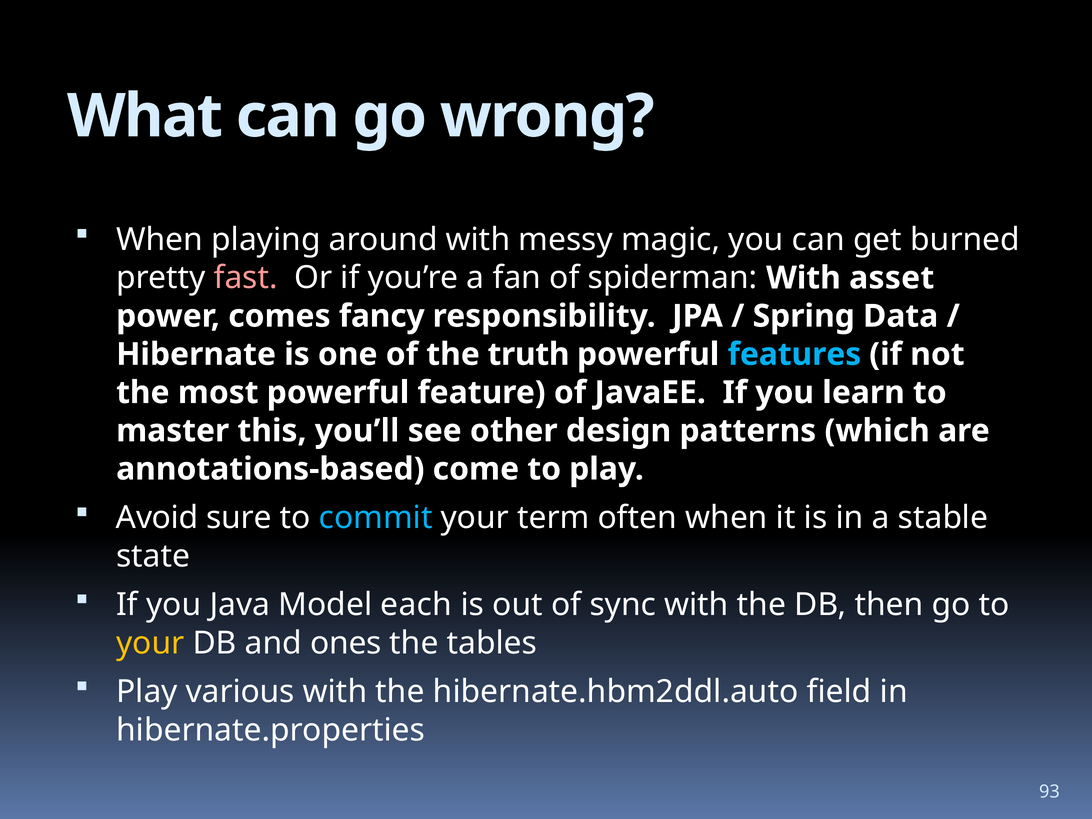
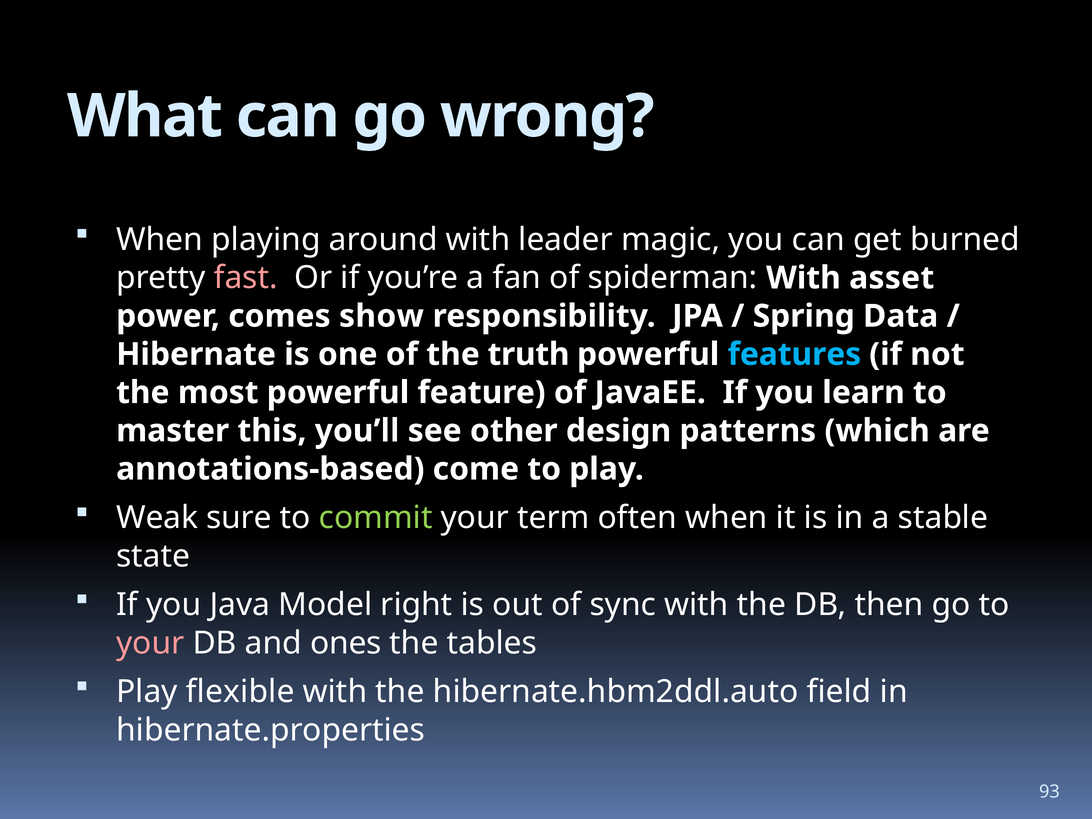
messy: messy -> leader (566, 240)
fancy: fancy -> show (381, 316)
Avoid: Avoid -> Weak (157, 518)
commit colour: light blue -> light green (376, 518)
each: each -> right (416, 605)
your colour: yellow -> pink (150, 643)
various: various -> flexible (240, 692)
